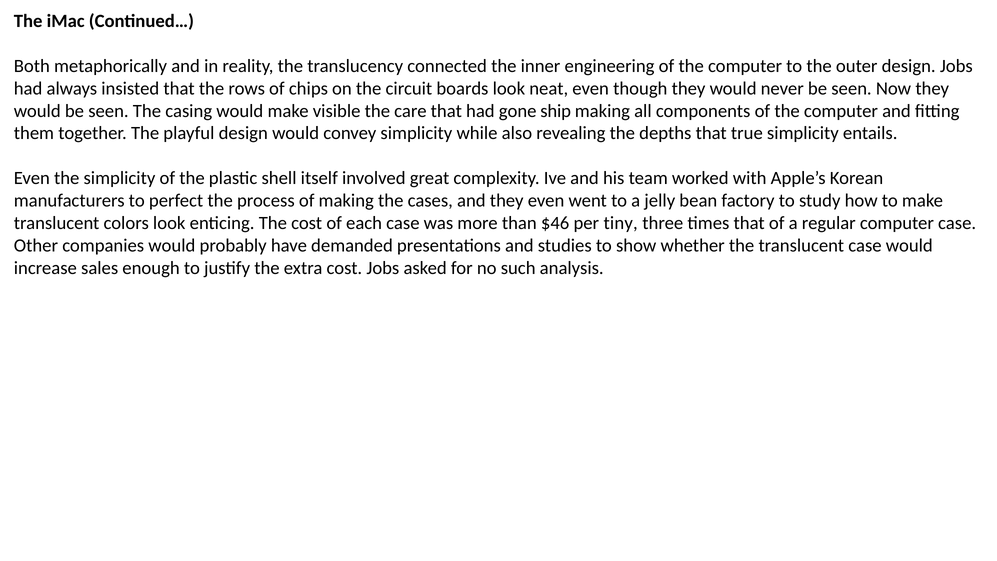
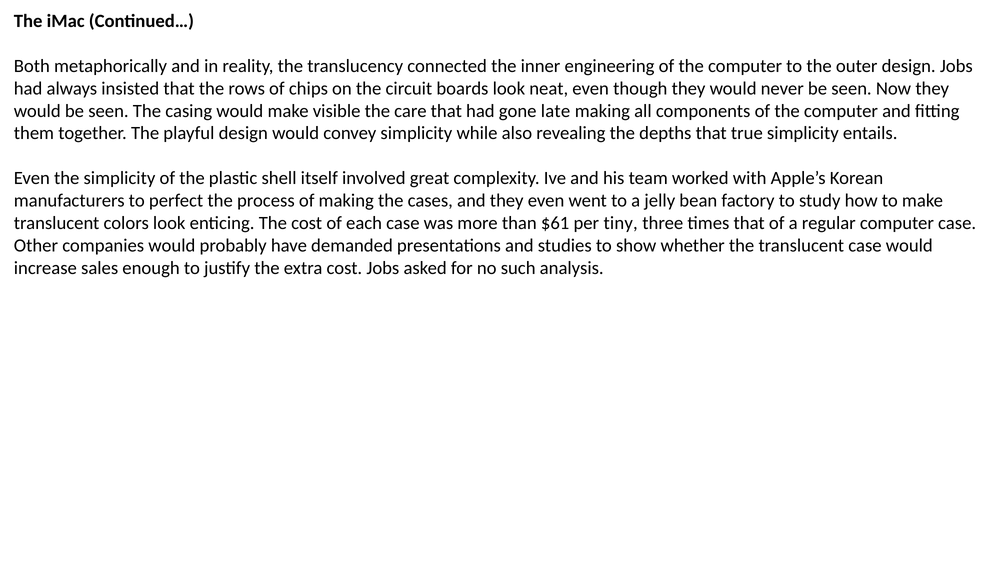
ship: ship -> late (556, 111)
$46: $46 -> $61 (555, 223)
